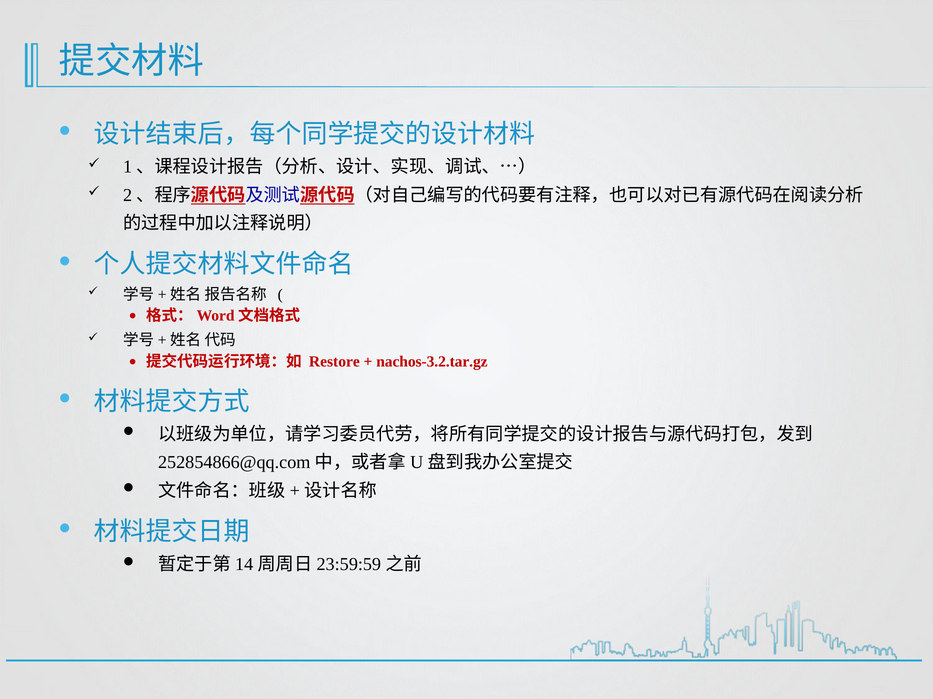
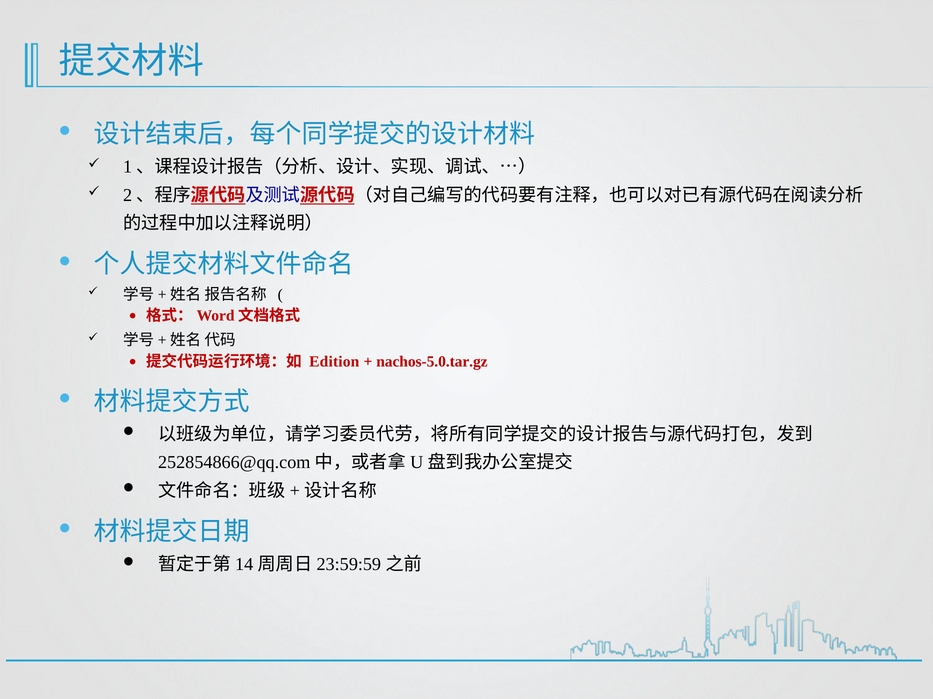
Restore: Restore -> Edition (334, 362)
nachos-3.2.tar.gz: nachos-3.2.tar.gz -> nachos-5.0.tar.gz (432, 362)
